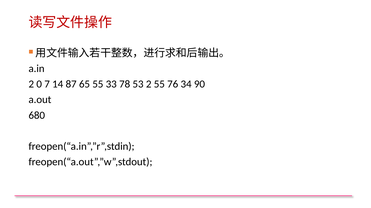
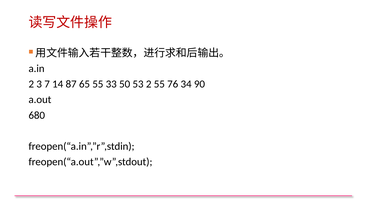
0: 0 -> 3 (39, 84)
78: 78 -> 50 (125, 84)
